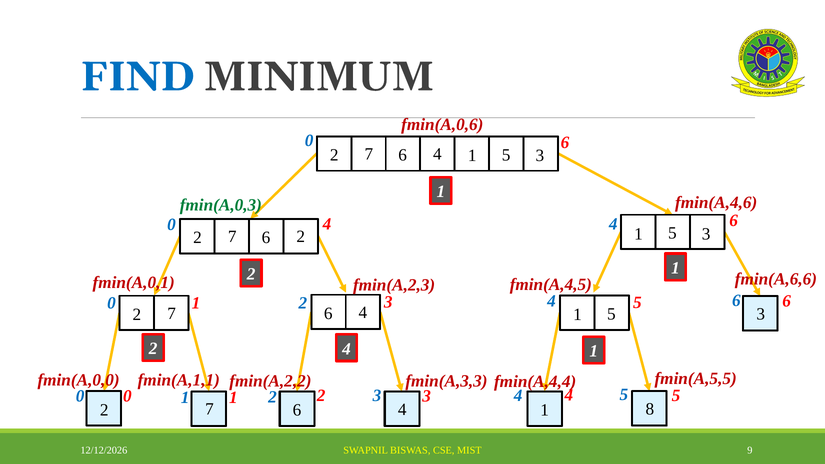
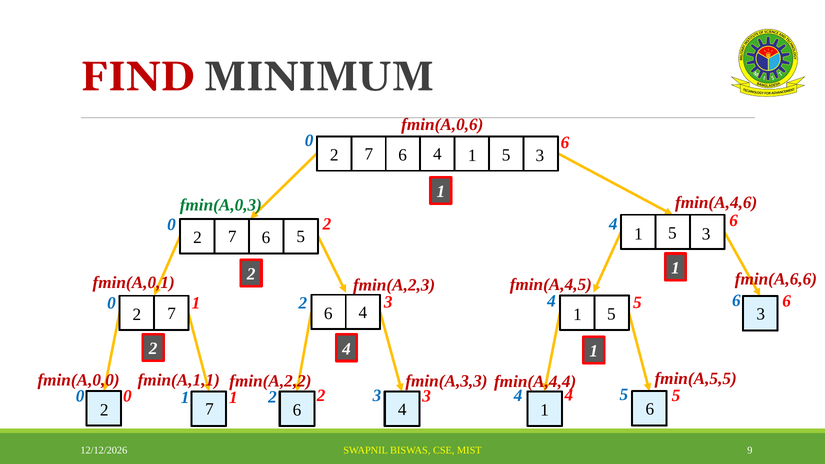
FIND colour: blue -> red (137, 77)
4: 4 -> 2 (327, 224)
7 6 2: 2 -> 5 (301, 237)
8: 8 -> 6 (650, 409)
